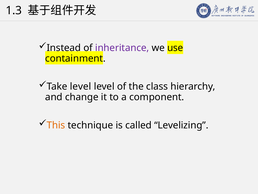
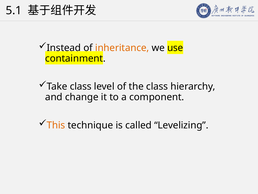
1.3: 1.3 -> 5.1 (14, 10)
inheritance colour: purple -> orange (122, 48)
Take level: level -> class (81, 86)
